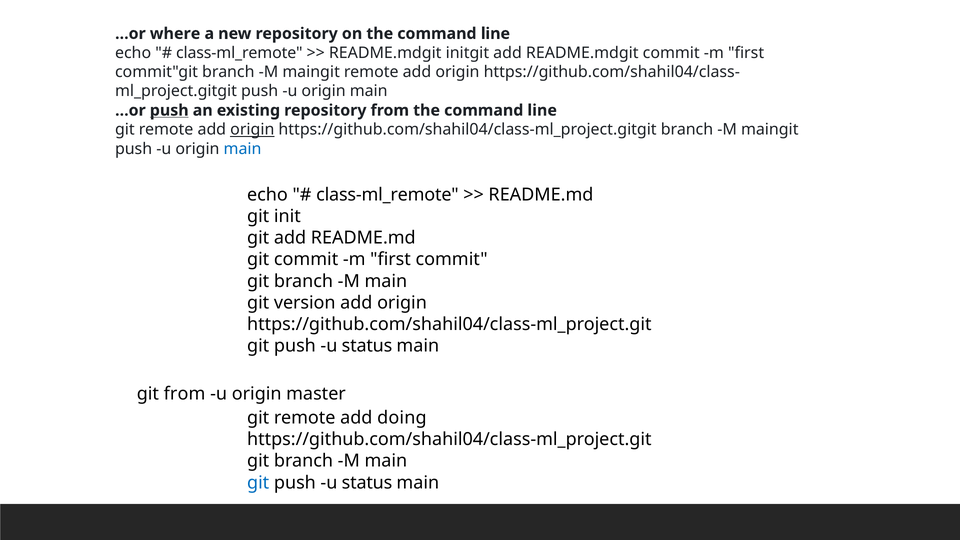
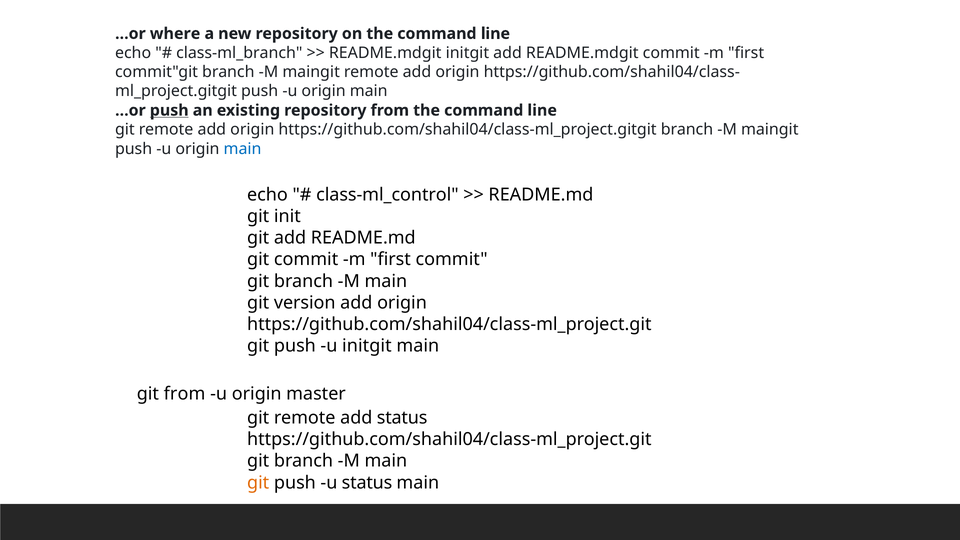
class-ml_remote: class-ml_remote -> class-ml_branch (239, 53)
origin underline: present -> none (252, 130)
class-ml_remote: class-ml_remote -> class-ml_control (387, 195)
status: status -> initgit (367, 346)
add doing: doing -> status (402, 418)
git colour: blue -> orange (258, 483)
